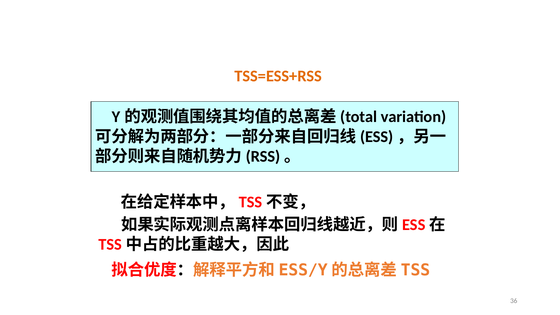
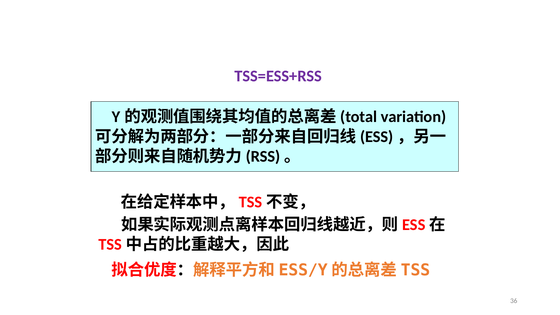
TSS=ESS+RSS colour: orange -> purple (278, 76)
